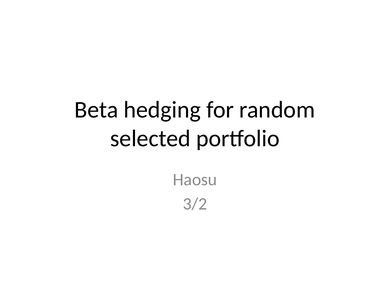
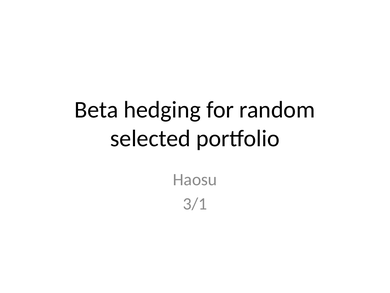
3/2: 3/2 -> 3/1 (195, 204)
